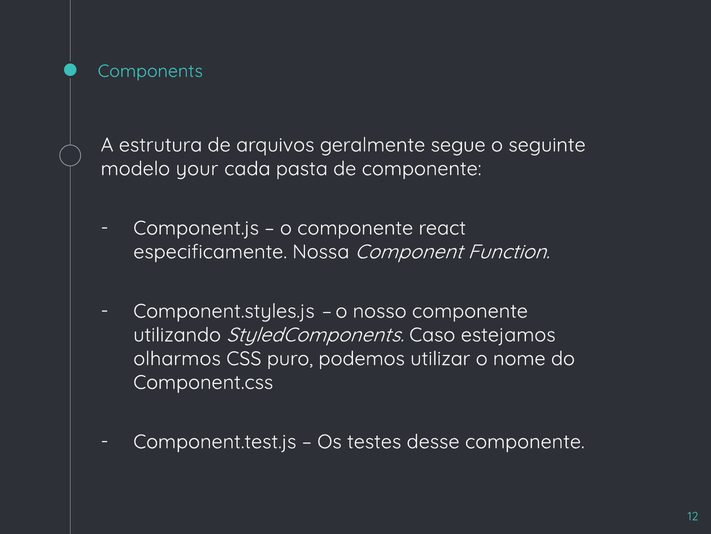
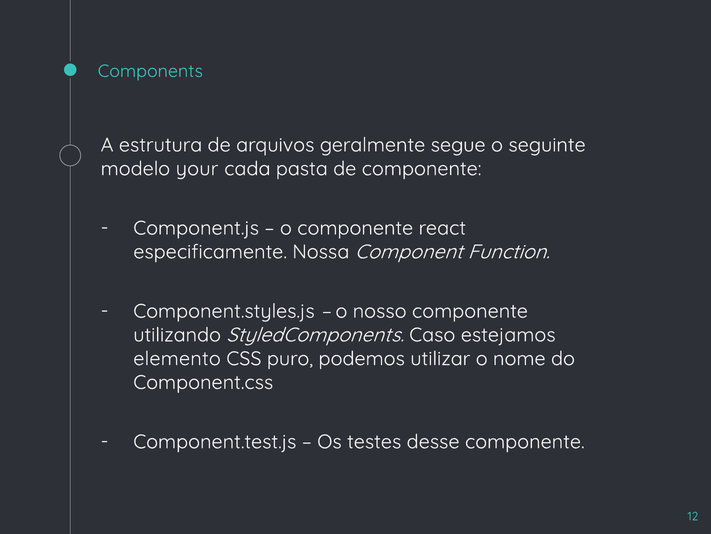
olharmos: olharmos -> elemento (177, 358)
